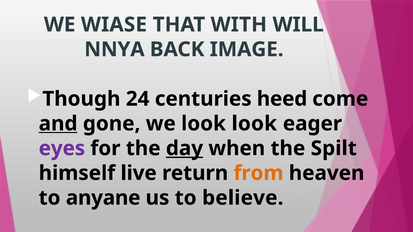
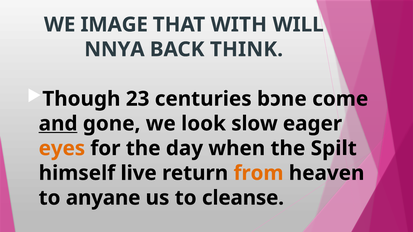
WIASE: WIASE -> IMAGE (114, 25)
IMAGE: IMAGE -> THINK (247, 49)
24: 24 -> 23 (138, 99)
heed: heed -> bɔne (282, 99)
look look: look -> slow (254, 124)
eyes colour: purple -> orange (62, 149)
day underline: present -> none (184, 149)
believe: believe -> cleanse (243, 198)
